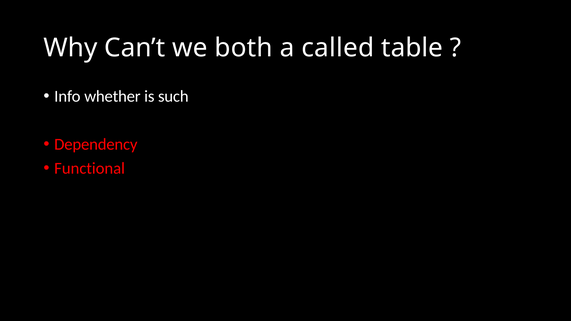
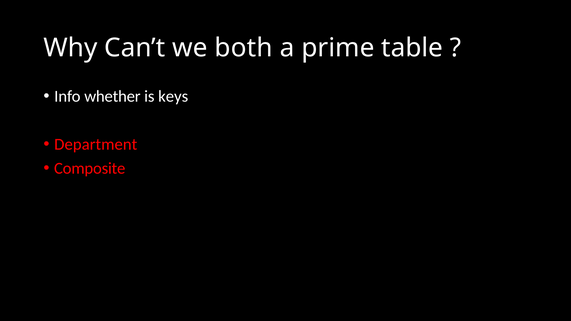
called: called -> prime (338, 48)
such: such -> keys (173, 97)
Dependency: Dependency -> Department (96, 144)
Functional: Functional -> Composite (90, 168)
